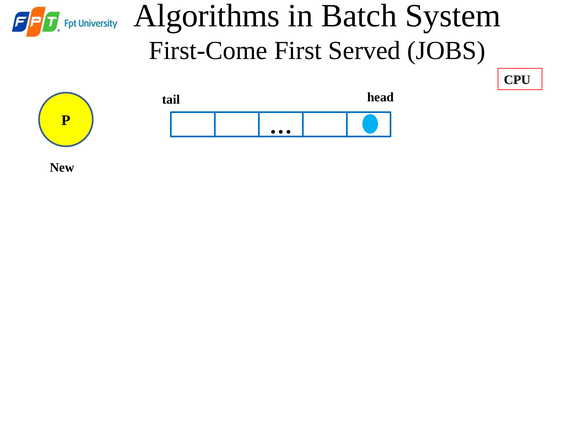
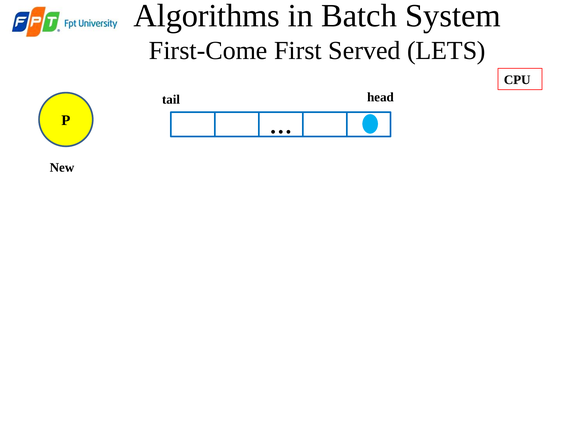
JOBS: JOBS -> LETS (446, 51)
